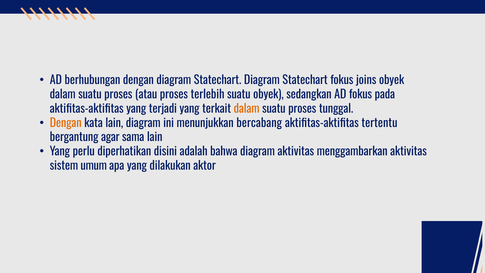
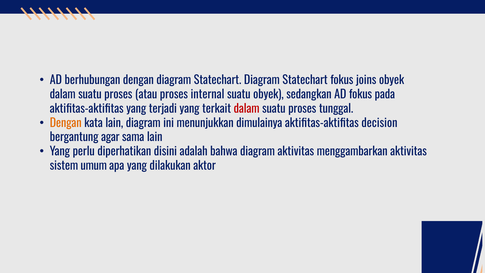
terlebih: terlebih -> internal (207, 94)
dalam colour: orange -> red (247, 109)
bercabang: bercabang -> dimulainya (259, 123)
tertentu: tertentu -> decision (379, 123)
